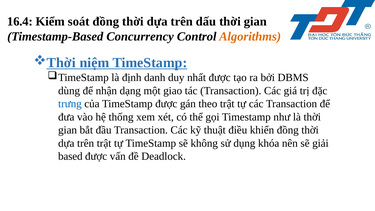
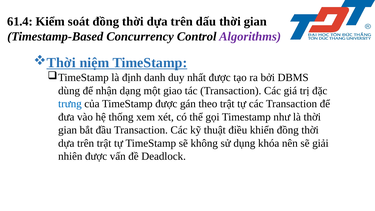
16.4: 16.4 -> 61.4 (20, 21)
Algorithms colour: orange -> purple (250, 36)
based: based -> nhiên (70, 156)
